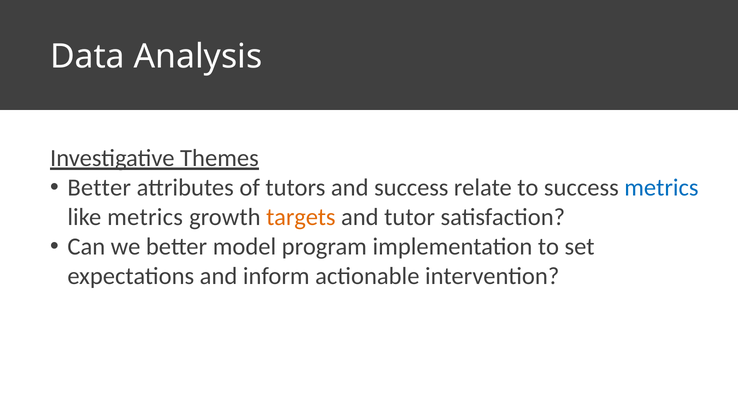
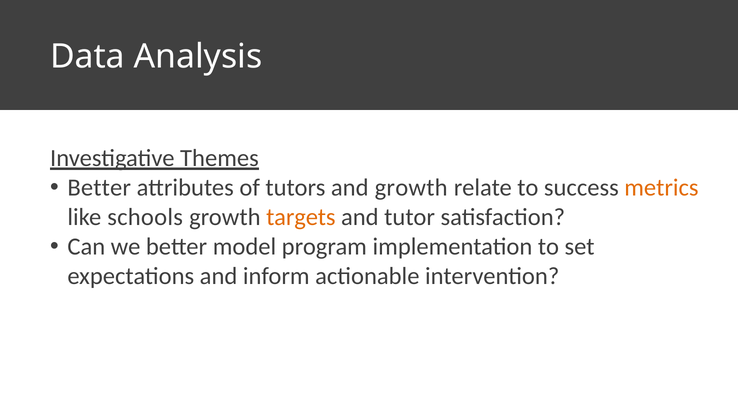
and success: success -> growth (411, 188)
metrics colour: blue -> orange (661, 188)
like metrics: metrics -> schools (145, 217)
